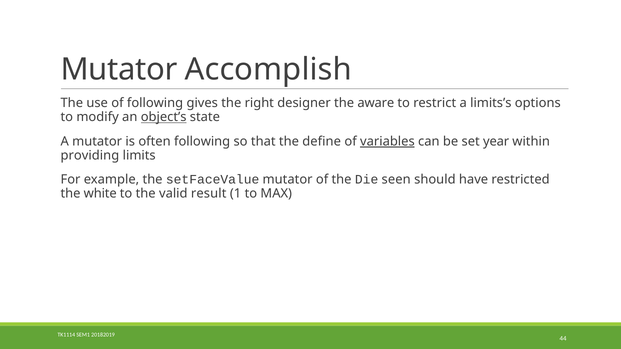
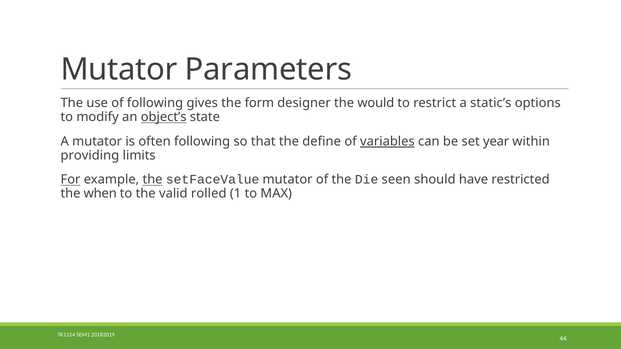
Accomplish: Accomplish -> Parameters (268, 70)
right: right -> form (259, 103)
aware: aware -> would (376, 103)
limits’s: limits’s -> static’s (491, 103)
For underline: none -> present (70, 180)
the underline: none -> present (153, 180)
white: white -> when (100, 194)
result: result -> rolled (209, 194)
